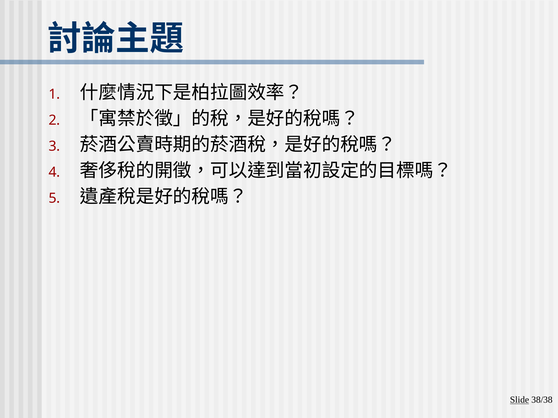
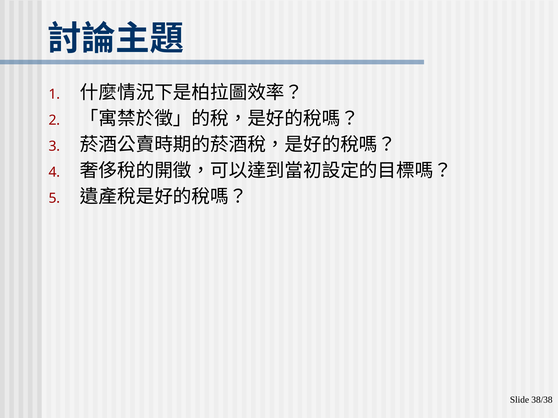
Slide underline: present -> none (520, 400)
